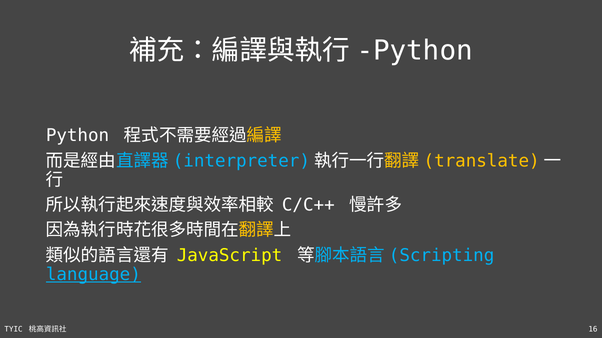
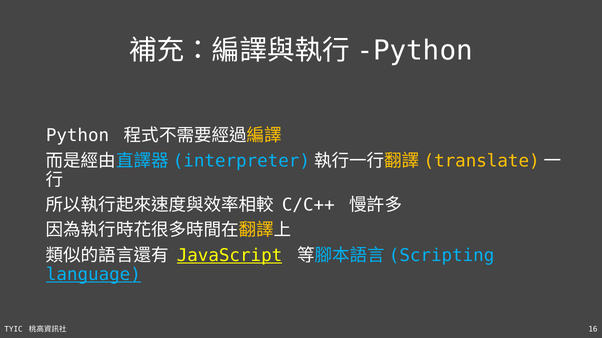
JavaScript underline: none -> present (230, 256)
